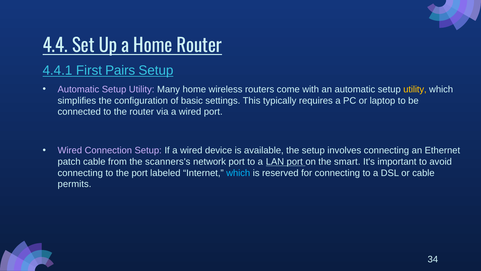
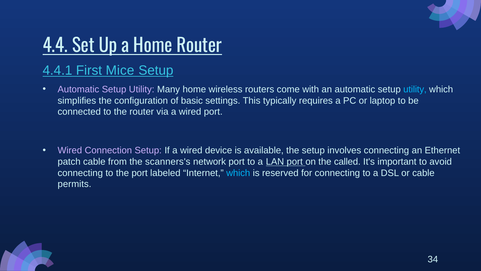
Pairs: Pairs -> Mice (120, 70)
utility colour: yellow -> light blue (415, 89)
smart: smart -> called (347, 161)
